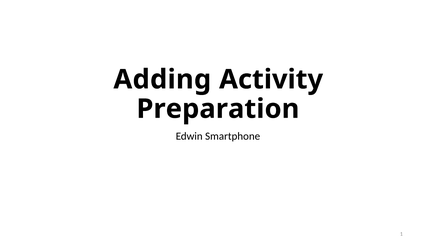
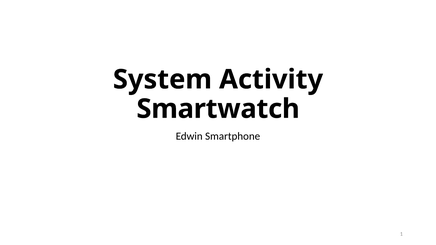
Adding: Adding -> System (162, 80)
Preparation: Preparation -> Smartwatch (218, 109)
